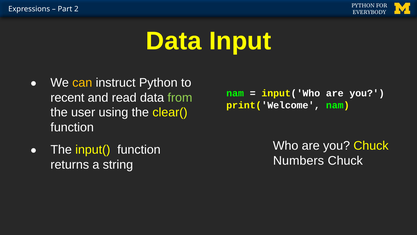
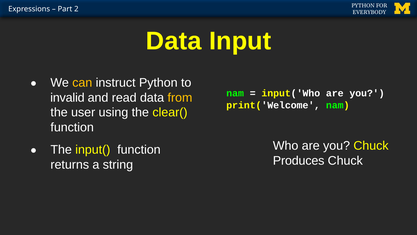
recent: recent -> invalid (67, 97)
from colour: light green -> yellow (180, 97)
Numbers: Numbers -> Produces (299, 160)
